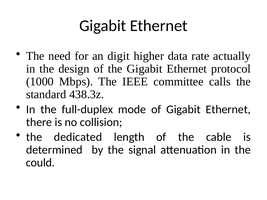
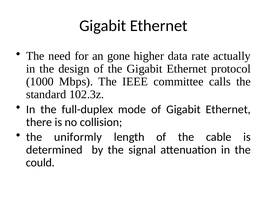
digit: digit -> gone (119, 56)
438.3z: 438.3z -> 102.3z (87, 94)
dedicated: dedicated -> uniformly (78, 137)
